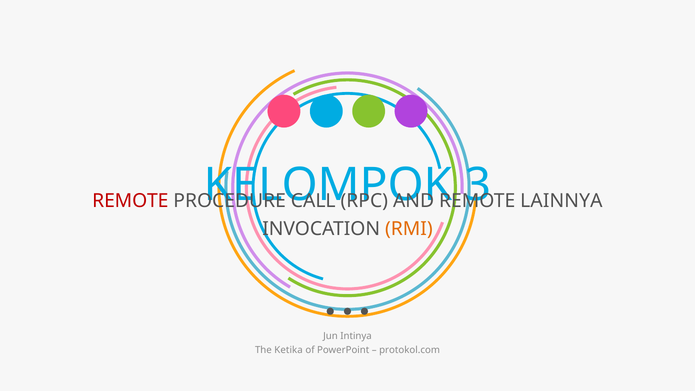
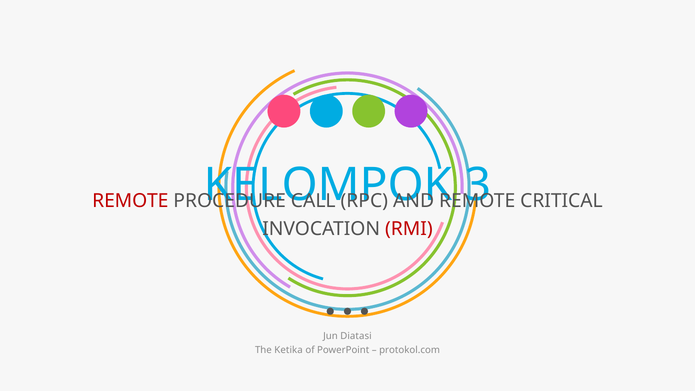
LAINNYA: LAINNYA -> CRITICAL (561, 201)
RMI colour: orange -> red (409, 229)
Intinya: Intinya -> Diatasi (356, 336)
